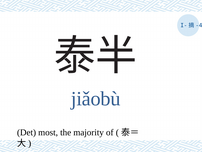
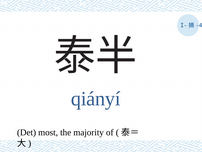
jiǎobù: jiǎobù -> qiányí (96, 98)
